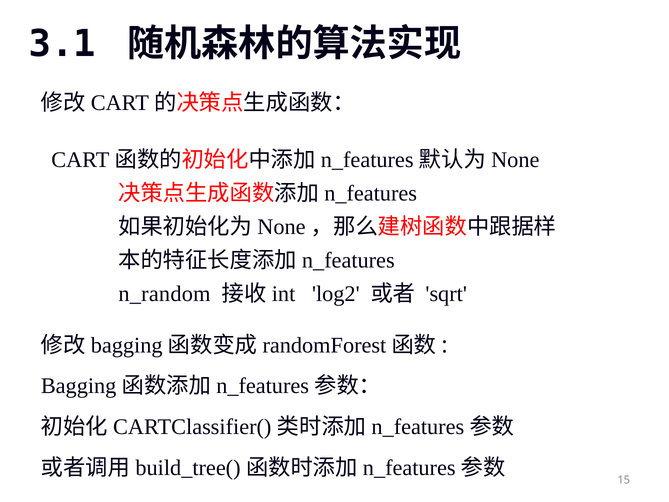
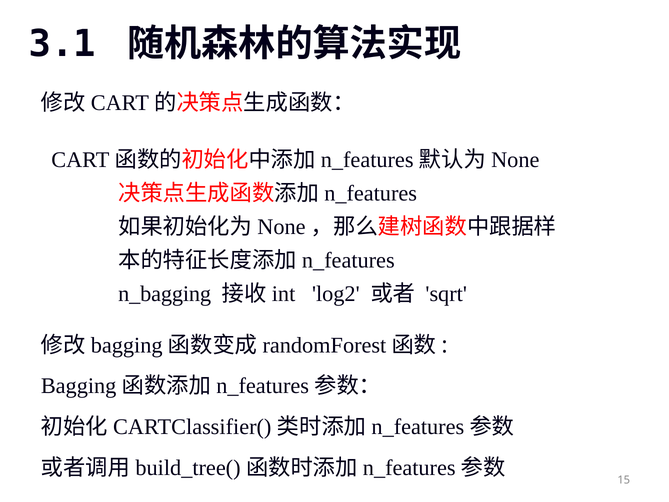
n_random: n_random -> n_bagging (165, 294)
